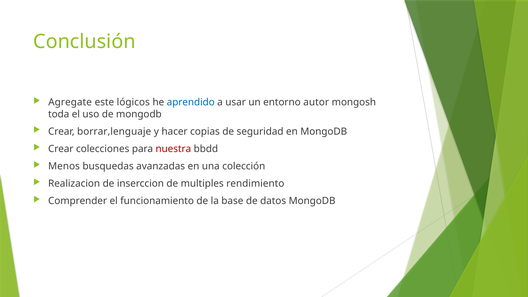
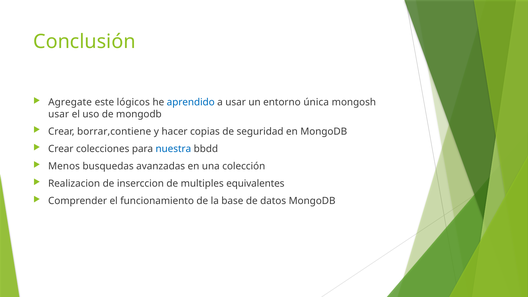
autor: autor -> única (316, 102)
toda: toda -> usar (59, 114)
borrar,lenguaje: borrar,lenguaje -> borrar,contiene (114, 131)
nuestra colour: red -> blue (173, 149)
rendimiento: rendimiento -> equivalentes (255, 184)
